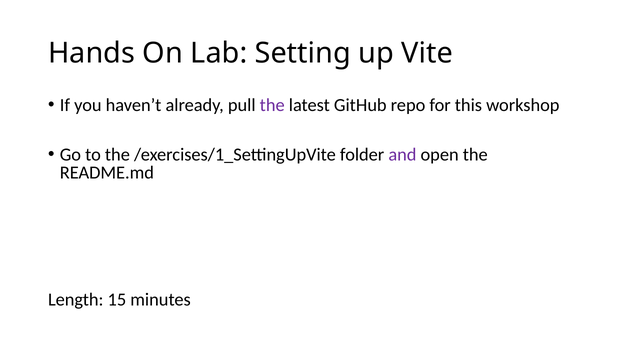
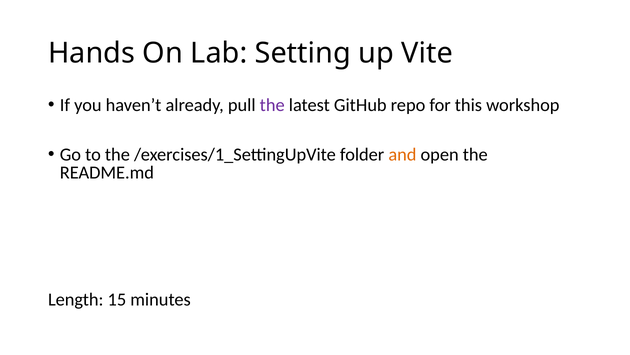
and colour: purple -> orange (402, 154)
